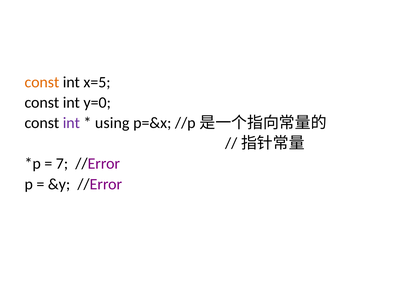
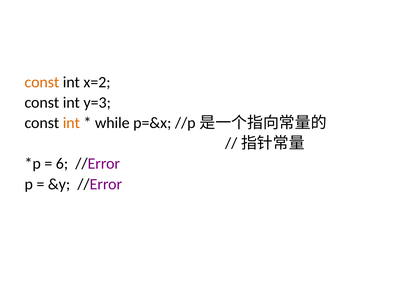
x=5: x=5 -> x=2 (97, 82)
y=0: y=0 -> y=3 (97, 102)
int colour: purple -> orange (71, 123)
using: using -> while (112, 123)
7: 7 -> 6 (62, 164)
